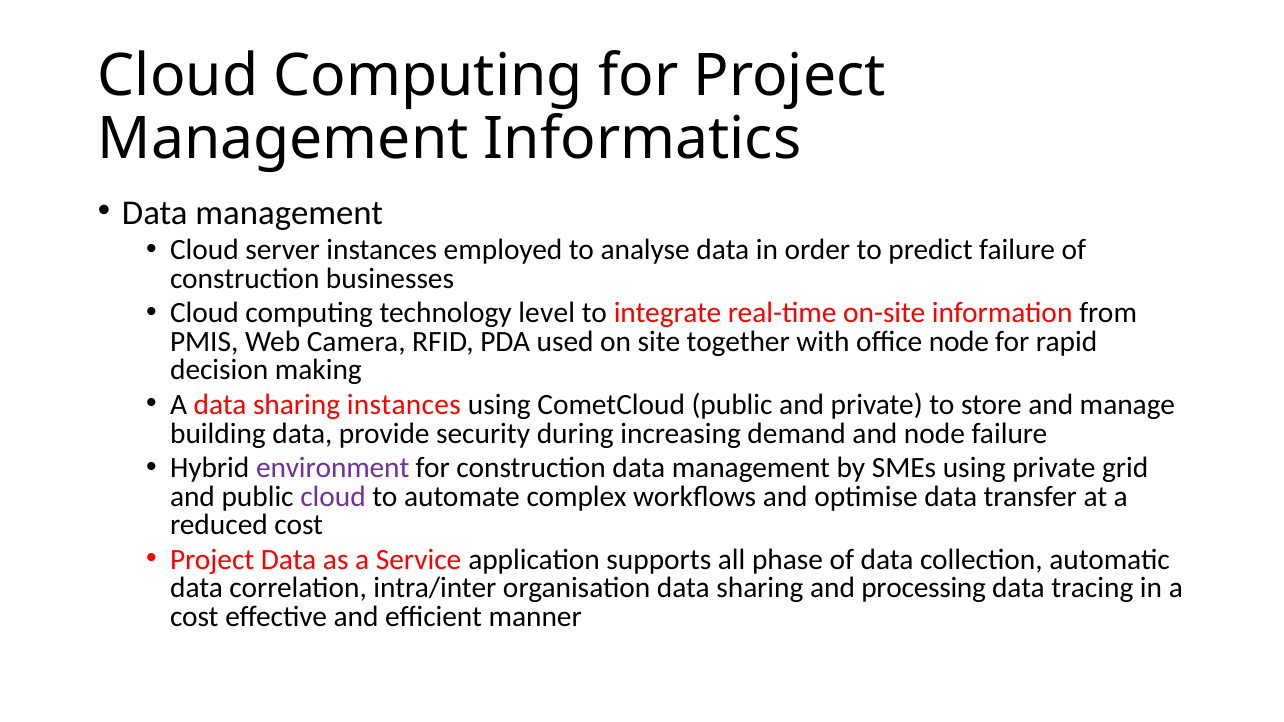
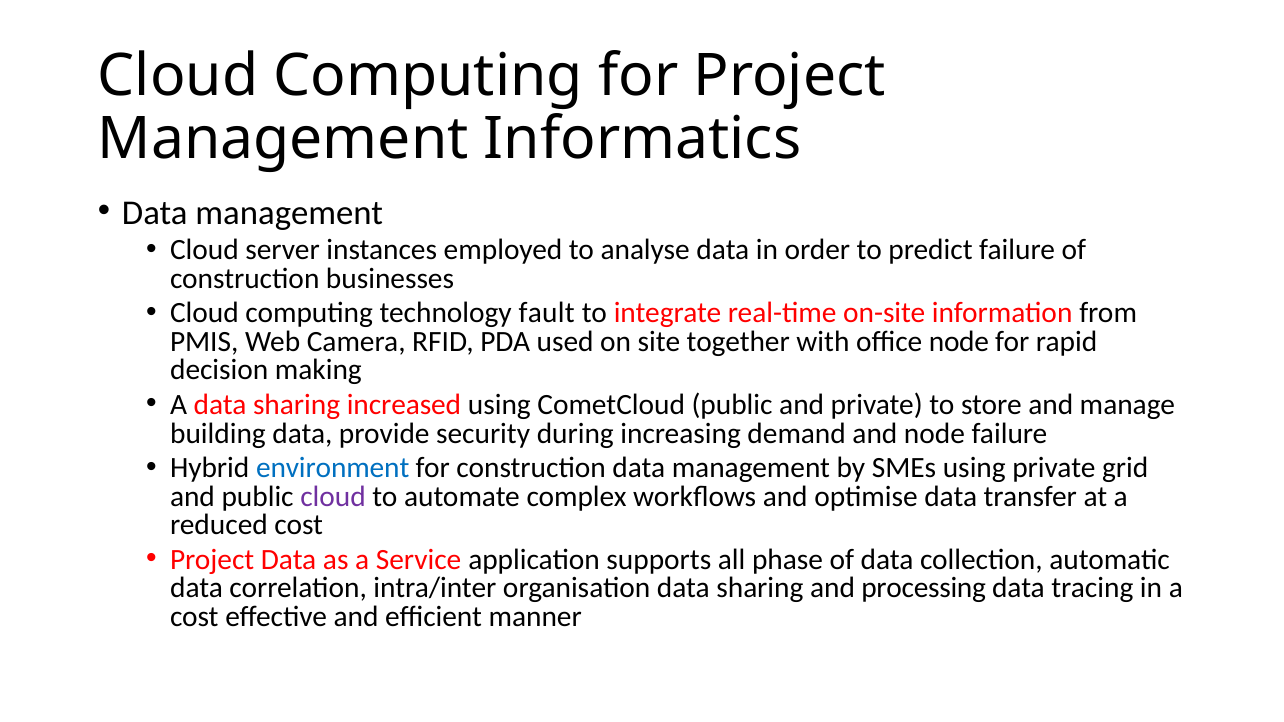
level: level -> fault (547, 313)
sharing instances: instances -> increased (404, 405)
environment colour: purple -> blue (333, 468)
